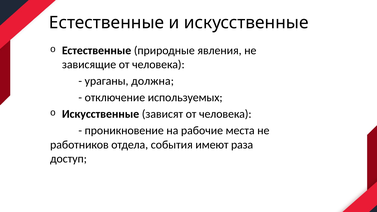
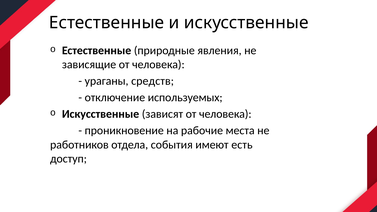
должна: должна -> средств (153, 81)
раза: раза -> есть (242, 145)
